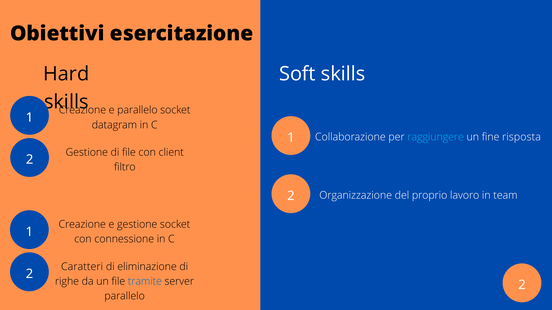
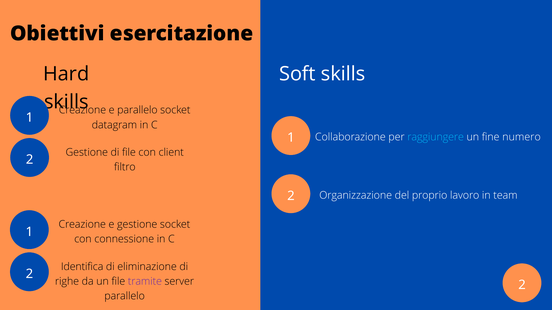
risposta: risposta -> numero (522, 137)
Caratteri: Caratteri -> Identifica (82, 267)
tramite colour: blue -> purple (145, 282)
